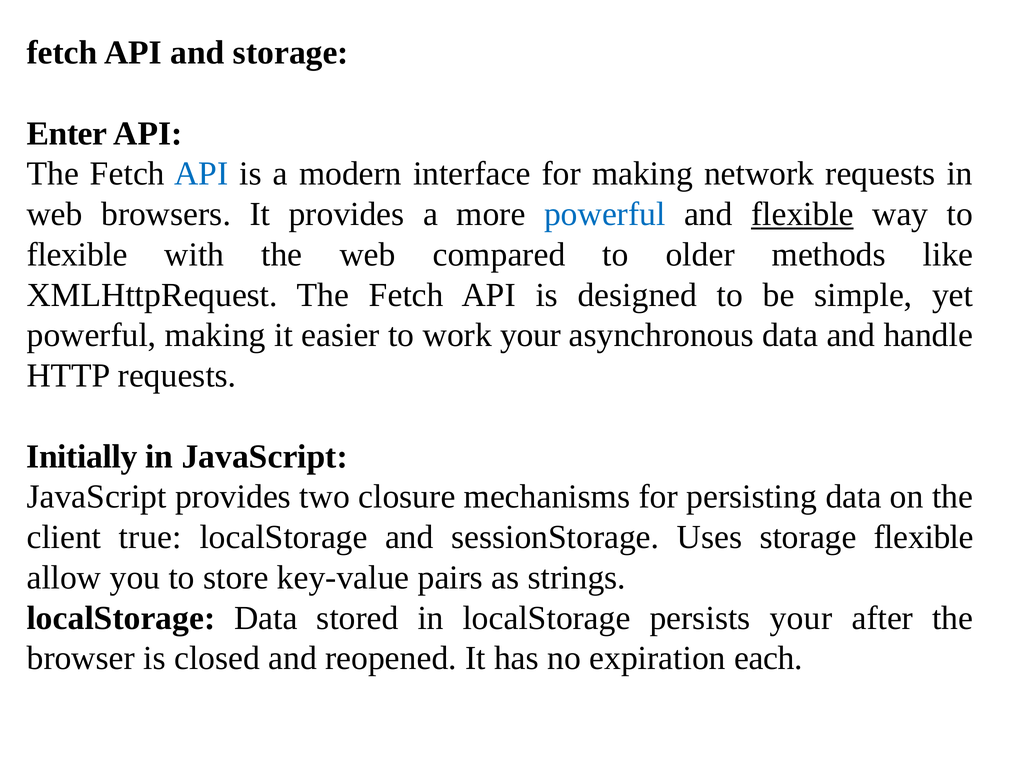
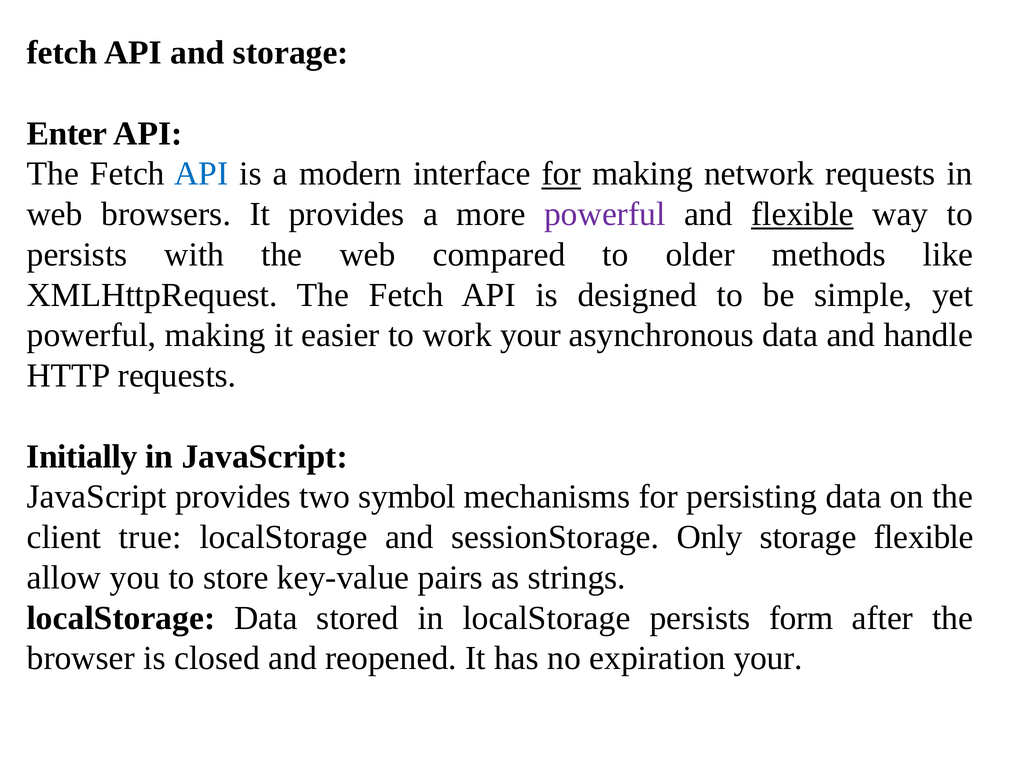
for underline: none -> present (561, 174)
powerful colour: blue -> purple (605, 214)
flexible: flexible -> persists (77, 254)
closure: closure -> symbol (407, 497)
Uses: Uses -> Only (710, 537)
persists your: your -> form (801, 618)
expiration each: each -> your (768, 658)
